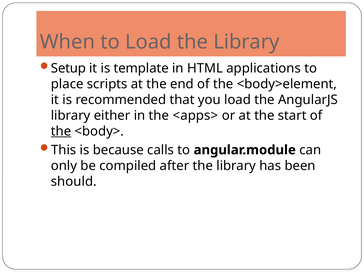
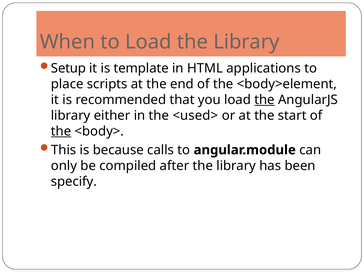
the underline: none -> present (265, 100)
<apps>: <apps> -> <used> (195, 116)
should: should -> specify (74, 182)
